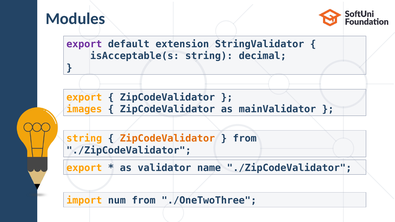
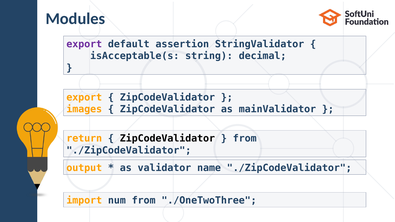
extension: extension -> assertion (182, 44)
string: string -> return (84, 139)
ZipCodeValidator colour: orange -> black (167, 139)
export: export -> output (84, 168)
